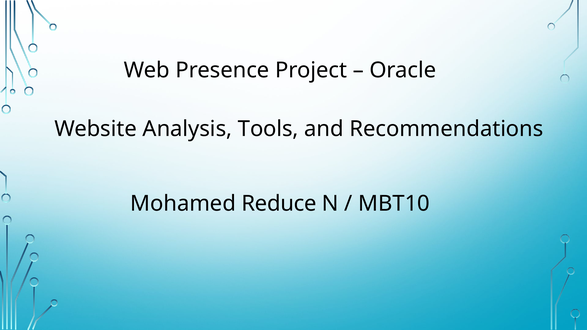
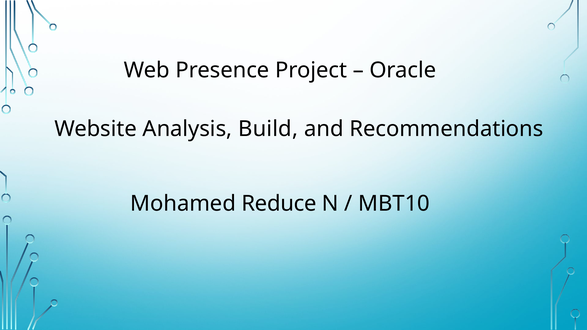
Tools: Tools -> Build (268, 129)
